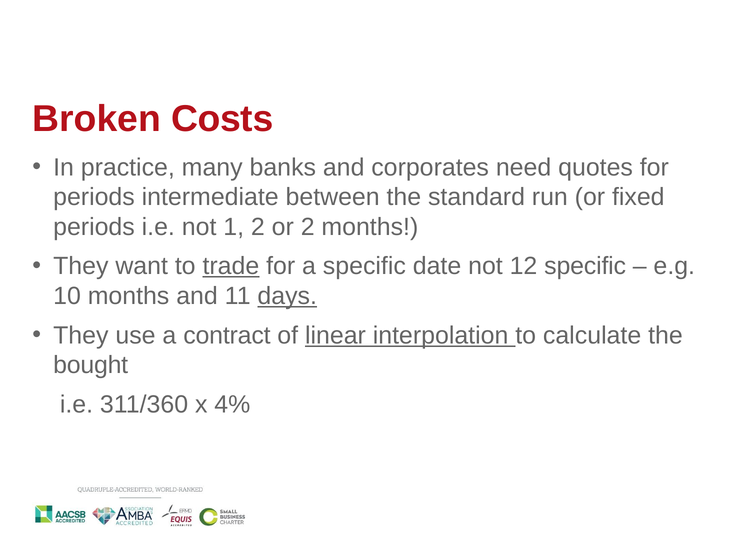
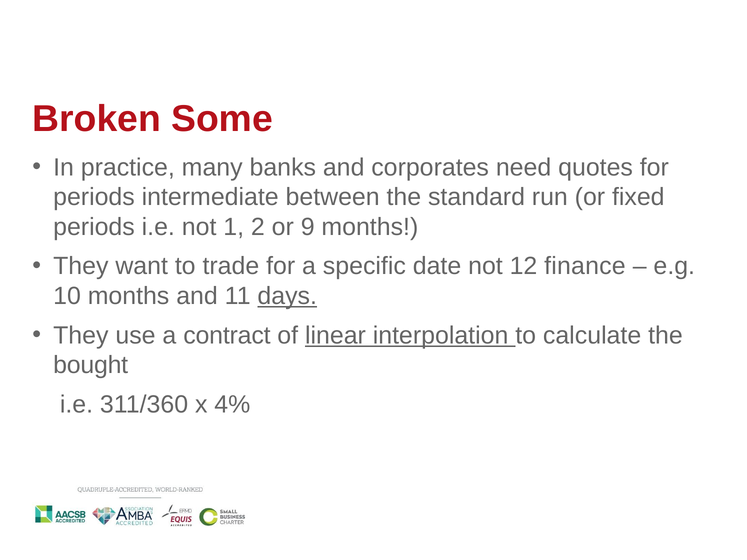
Costs: Costs -> Some (222, 119)
or 2: 2 -> 9 (308, 227)
trade underline: present -> none (231, 266)
12 specific: specific -> finance (585, 266)
